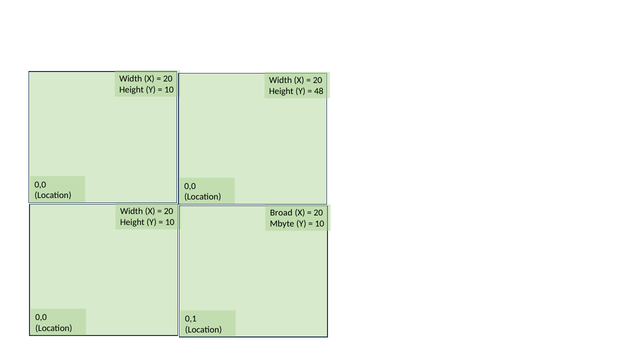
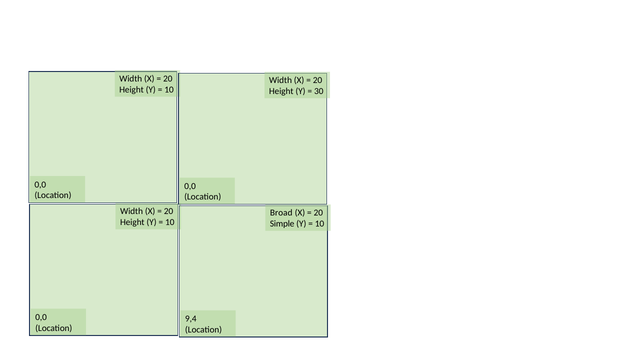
48: 48 -> 30 (319, 91)
Mbyte: Mbyte -> Simple (282, 224)
0,1: 0,1 -> 9,4 (191, 319)
